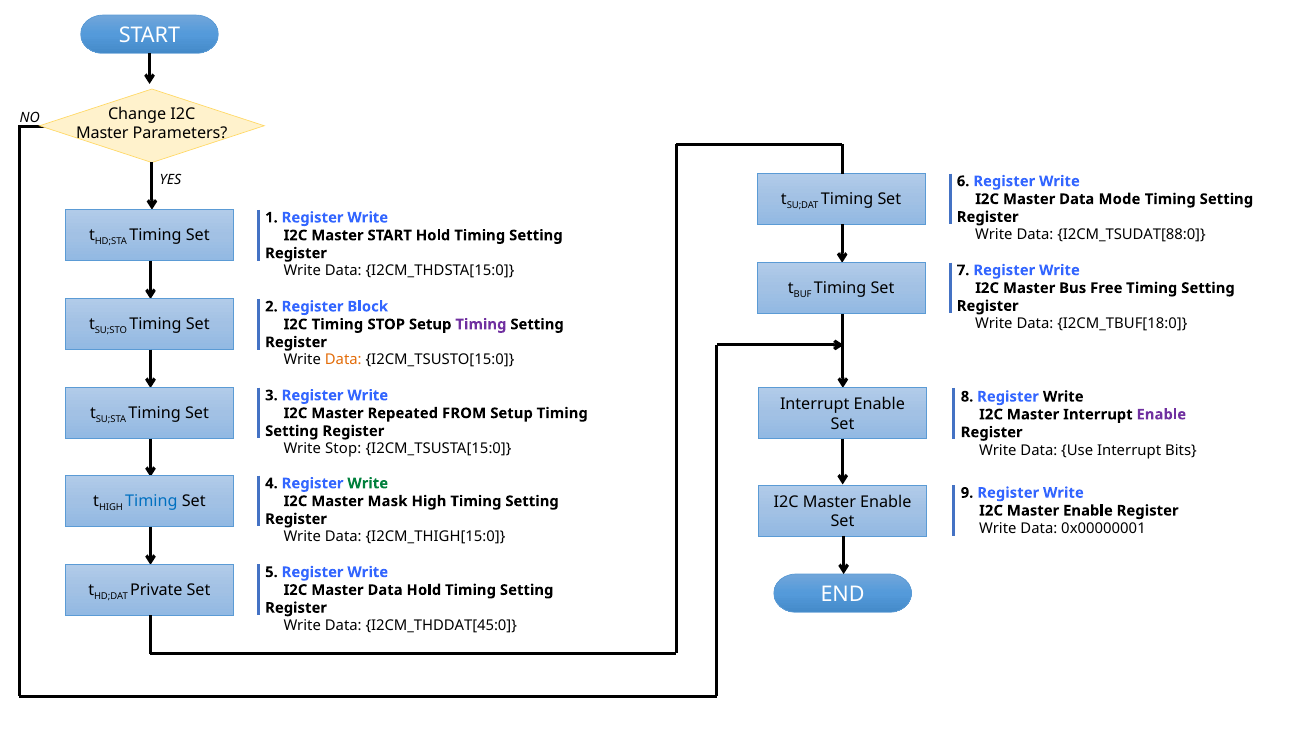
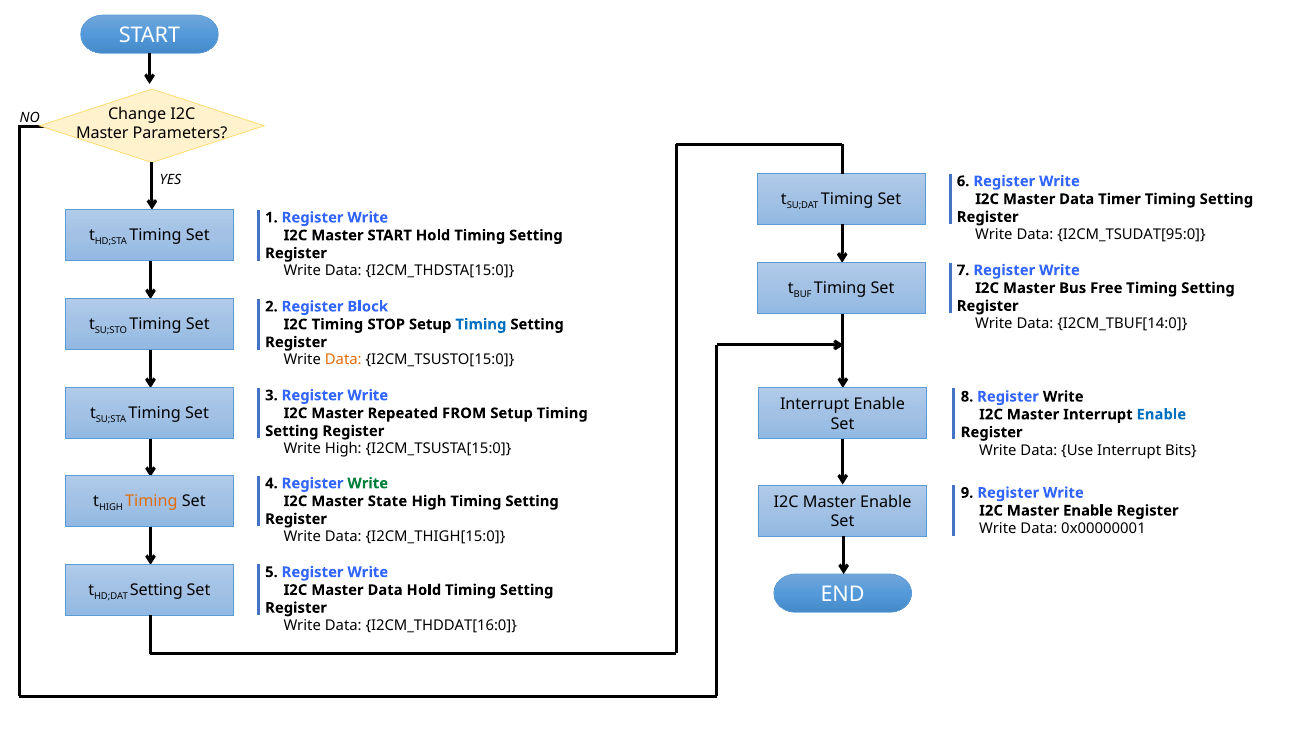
Mode: Mode -> Timer (1120, 199)
I2CM_TSUDAT[88:0: I2CM_TSUDAT[88:0 -> I2CM_TSUDAT[95:0 (1131, 235)
I2CM_TBUF[18:0: I2CM_TBUF[18:0 -> I2CM_TBUF[14:0 (1122, 324)
Timing colour: purple -> blue (481, 324)
Enable colour: purple -> blue (1161, 414)
Write Stop: Stop -> High (343, 449)
Timing colour: blue -> orange (151, 501)
Mask: Mask -> State (387, 501)
Private: Private -> Setting (156, 590)
I2CM_THDDAT[45:0: I2CM_THDDAT[45:0 -> I2CM_THDDAT[16:0 (441, 626)
